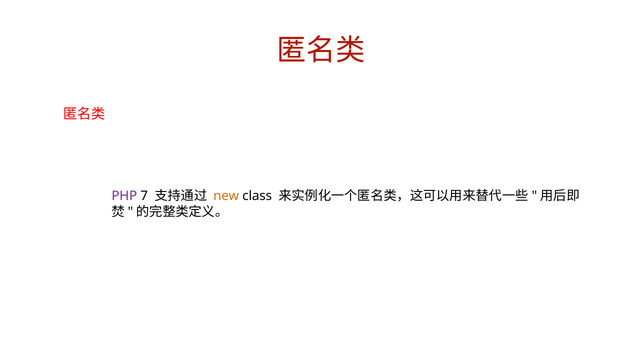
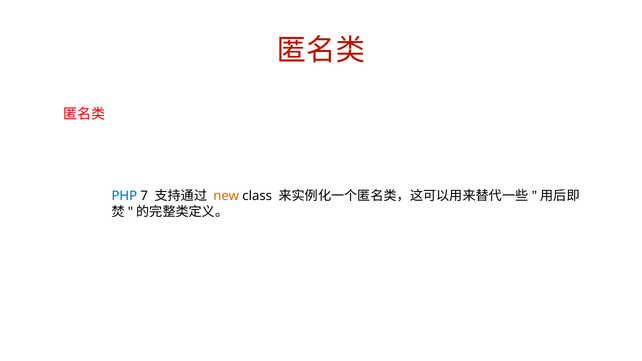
PHP colour: purple -> blue (124, 196)
